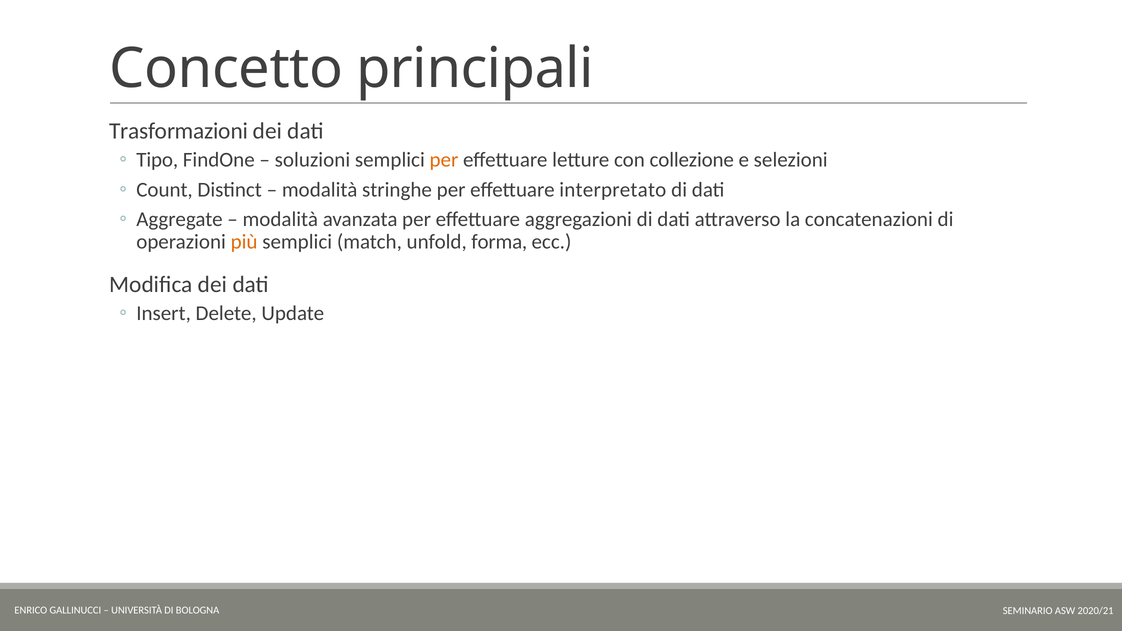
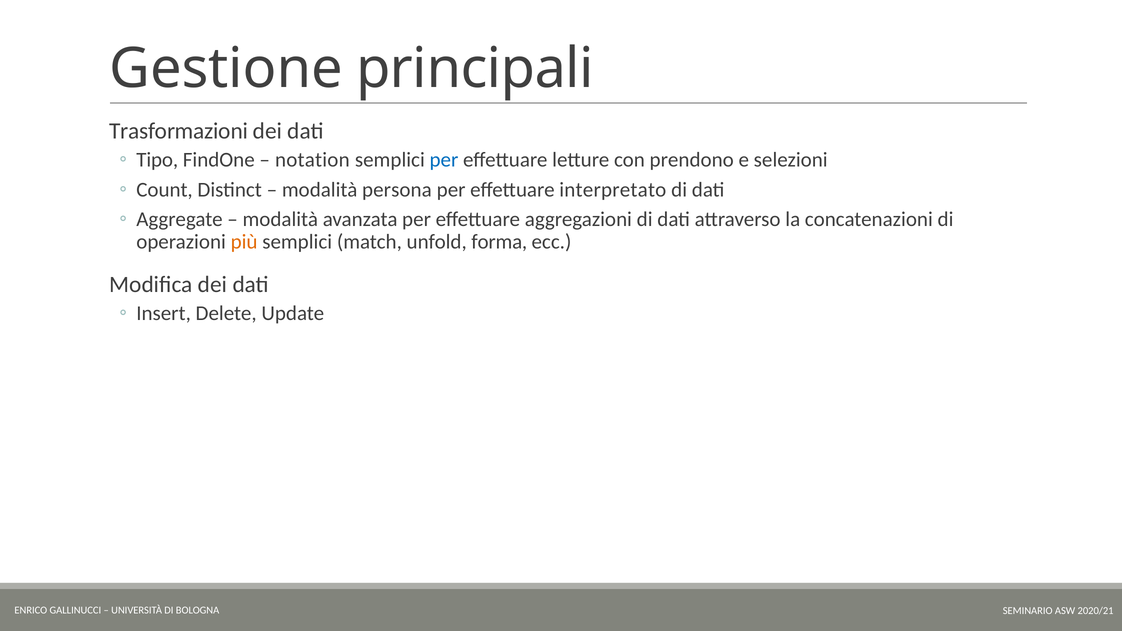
Concetto: Concetto -> Gestione (226, 69)
soluzioni: soluzioni -> notation (312, 160)
per colour: orange -> blue (444, 160)
collezione: collezione -> prendono (692, 160)
stringhe: stringhe -> persona (397, 190)
